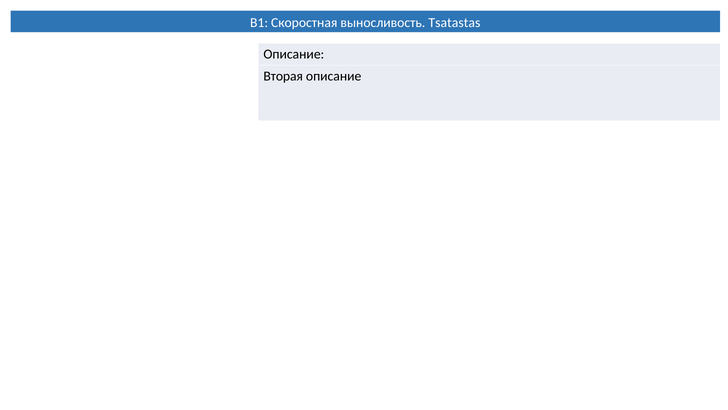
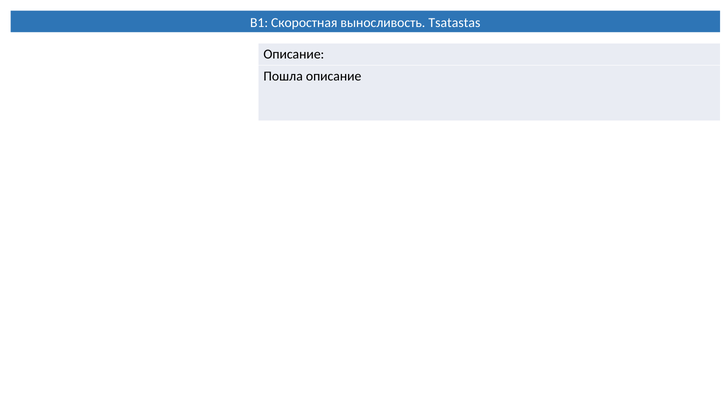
Вторая: Вторая -> Пошла (283, 76)
